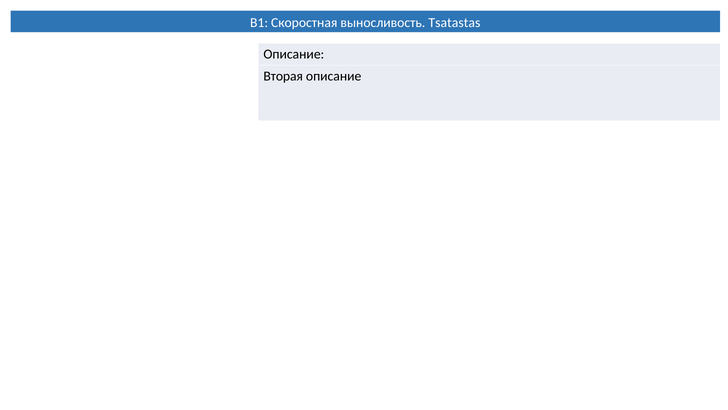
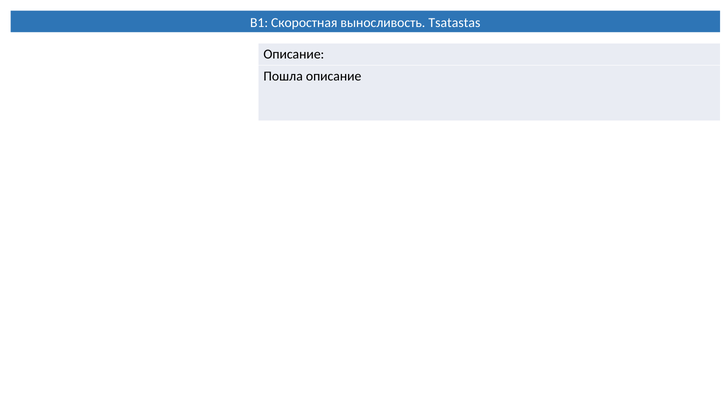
Вторая: Вторая -> Пошла (283, 76)
